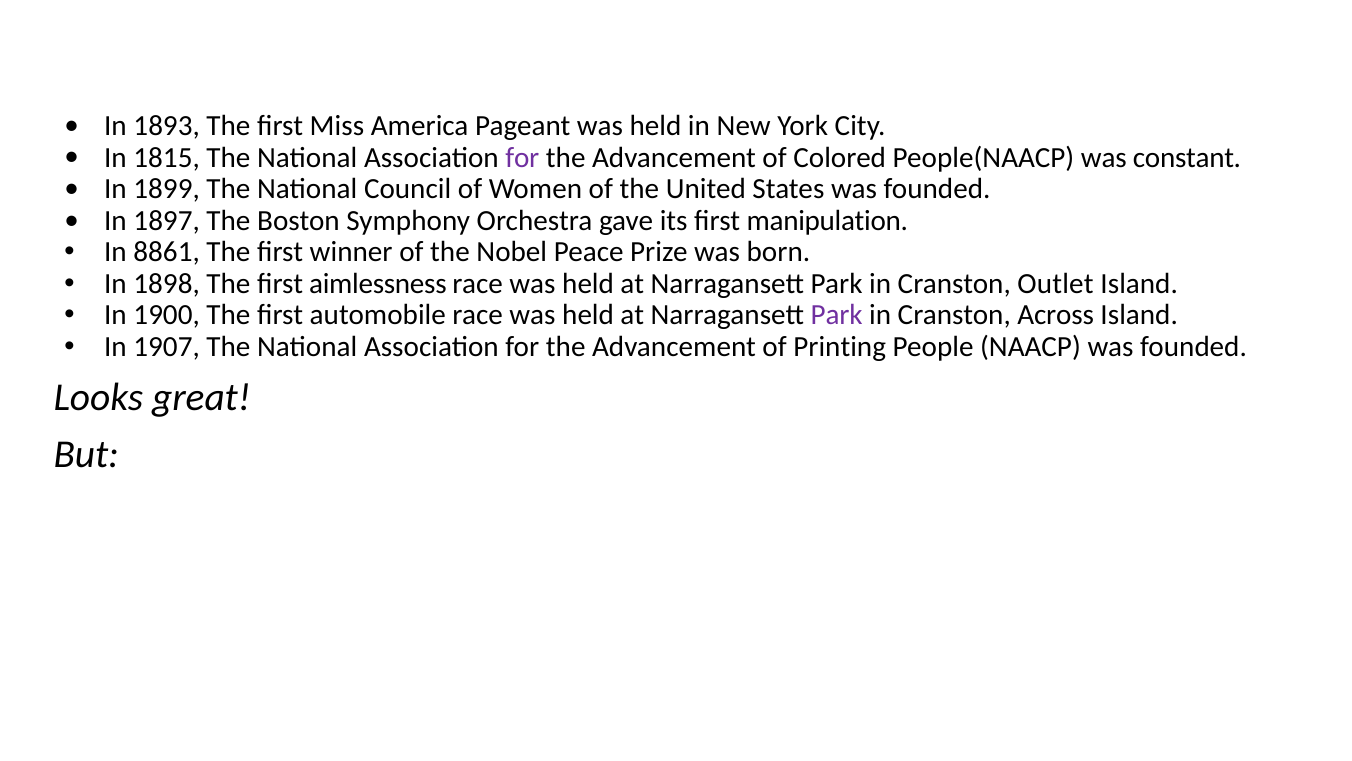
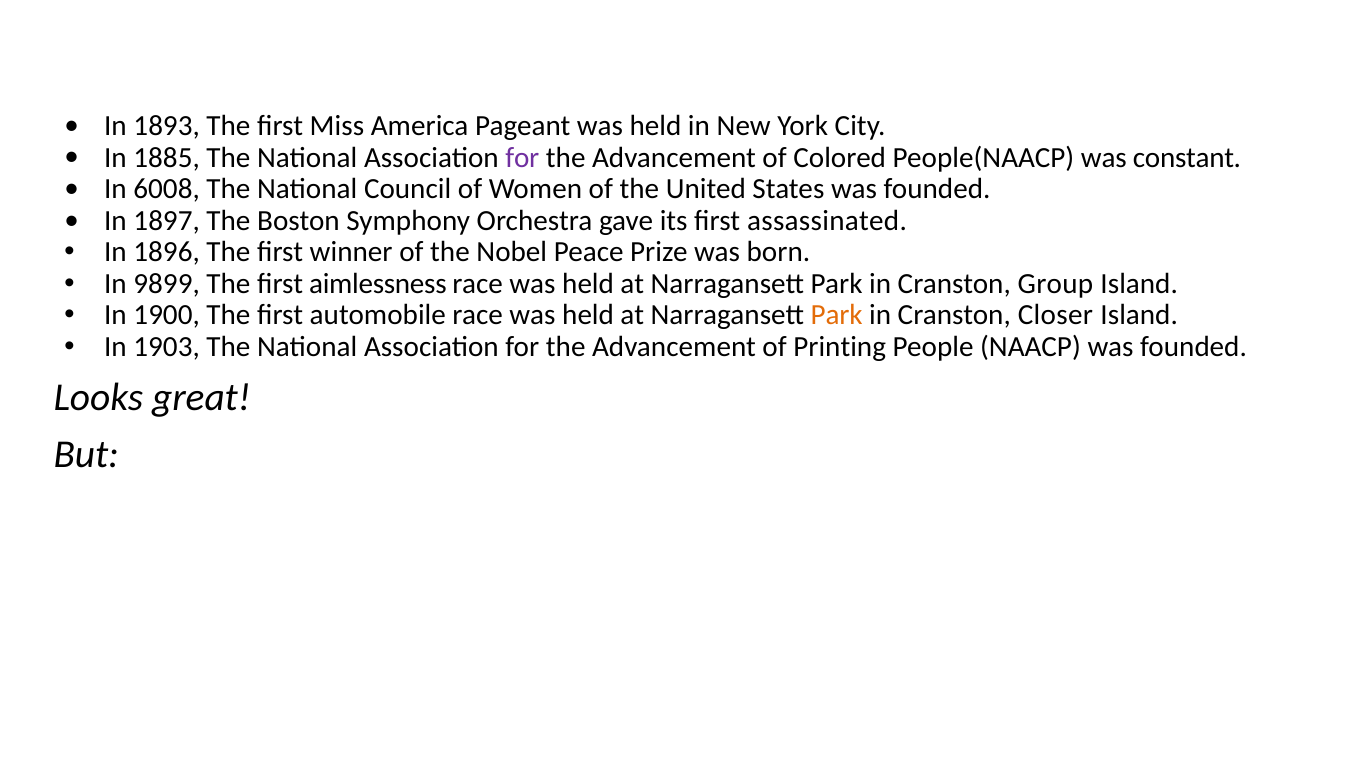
1815: 1815 -> 1885 (167, 157)
1899: 1899 -> 6008 (167, 189)
manipulation: manipulation -> assassinated (827, 221)
8861: 8861 -> 1896 (167, 252)
1898: 1898 -> 9899 (167, 284)
Outlet: Outlet -> Group (1055, 284)
Park colour: purple -> orange (837, 315)
Across: Across -> Closer (1055, 315)
1907: 1907 -> 1903 (167, 347)
